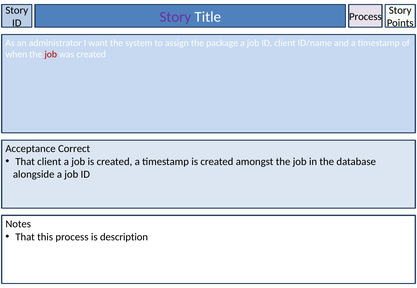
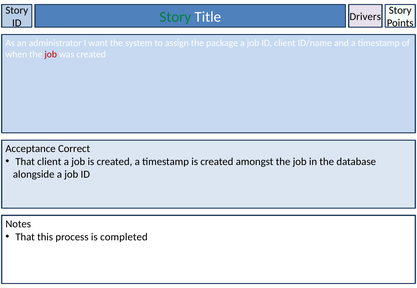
Process: Process -> Drivers (365, 17)
Story colour: purple -> green (175, 17)
description: description -> completed (124, 237)
